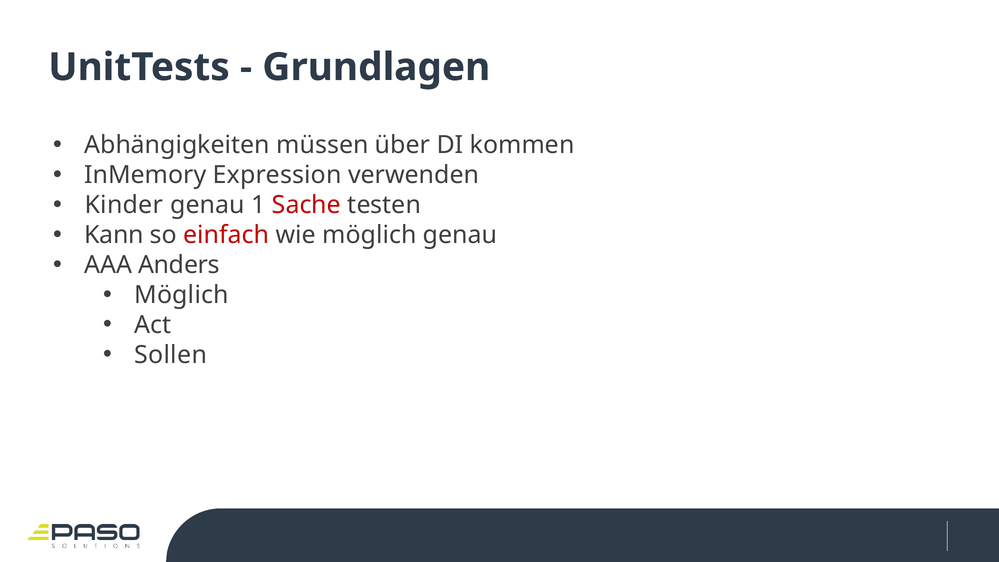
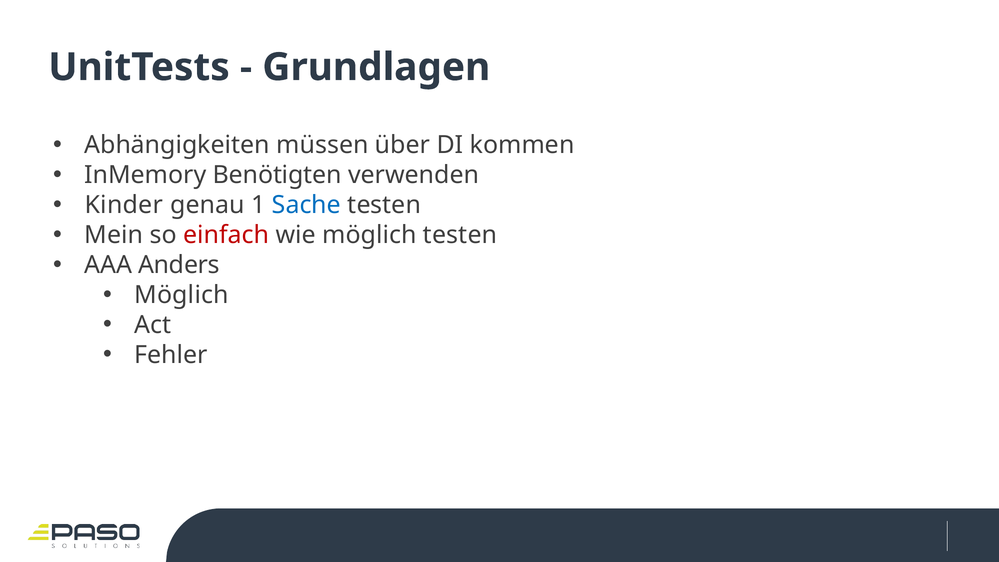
Expression: Expression -> Benötigten (277, 175)
Sache colour: red -> blue (306, 205)
Kann: Kann -> Mein (114, 235)
möglich genau: genau -> testen (460, 235)
Sollen: Sollen -> Fehler (171, 355)
